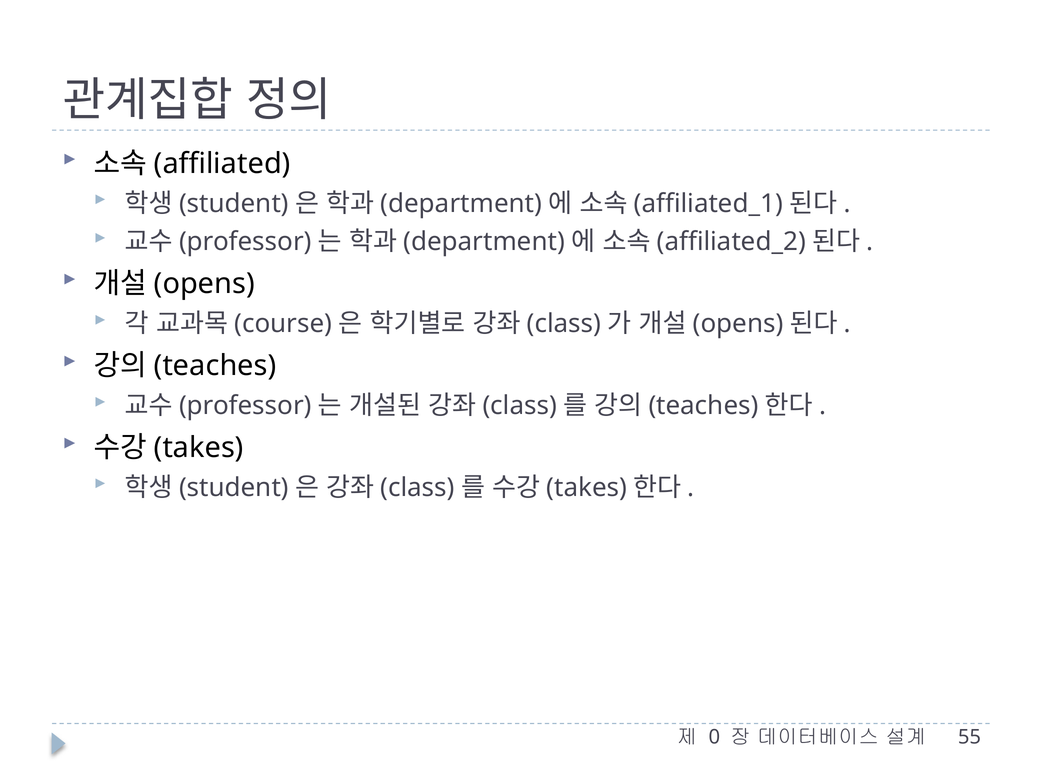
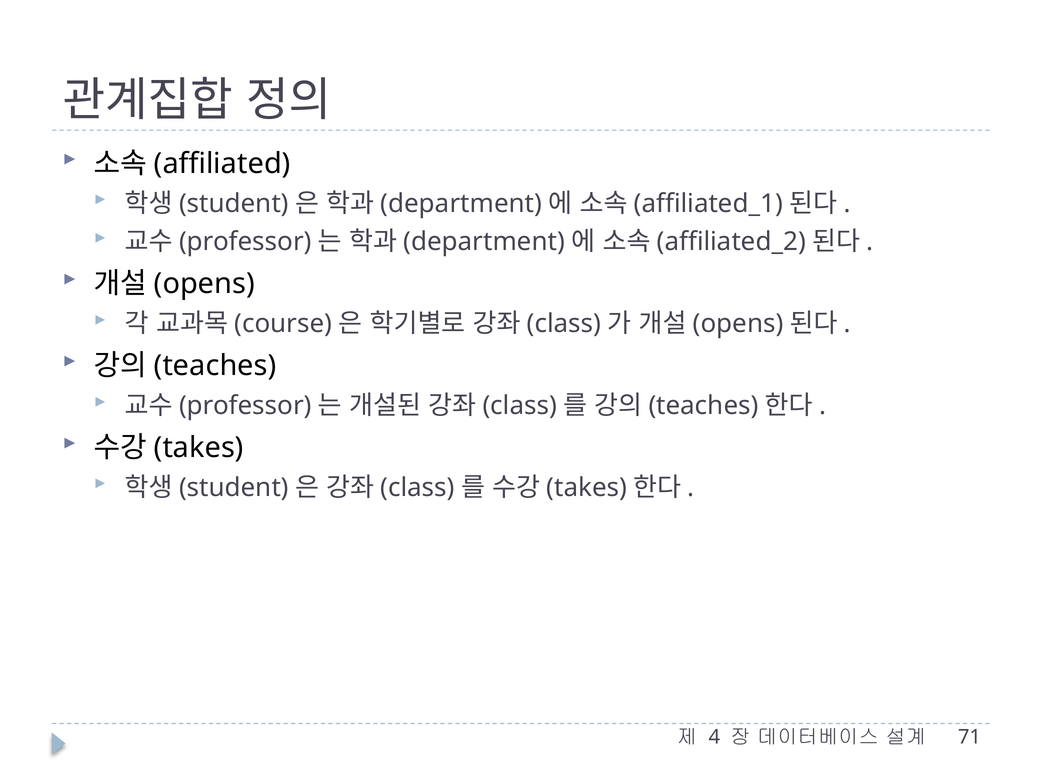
0: 0 -> 4 (714, 738)
55: 55 -> 71 (969, 738)
